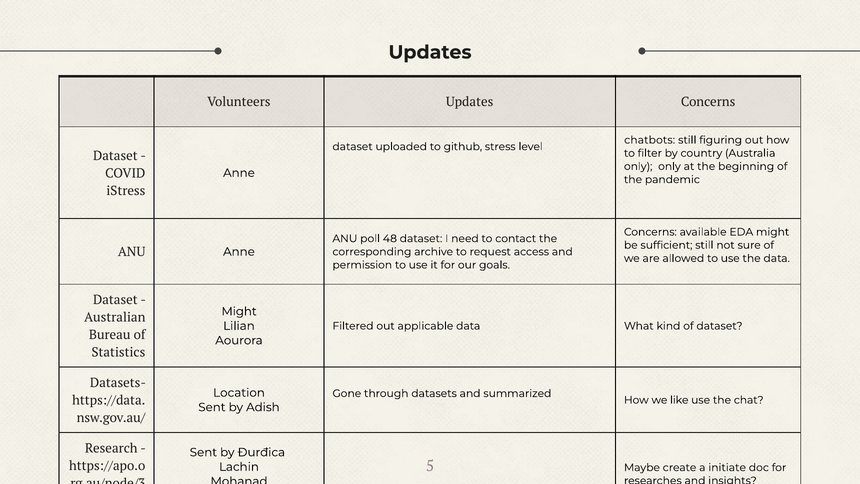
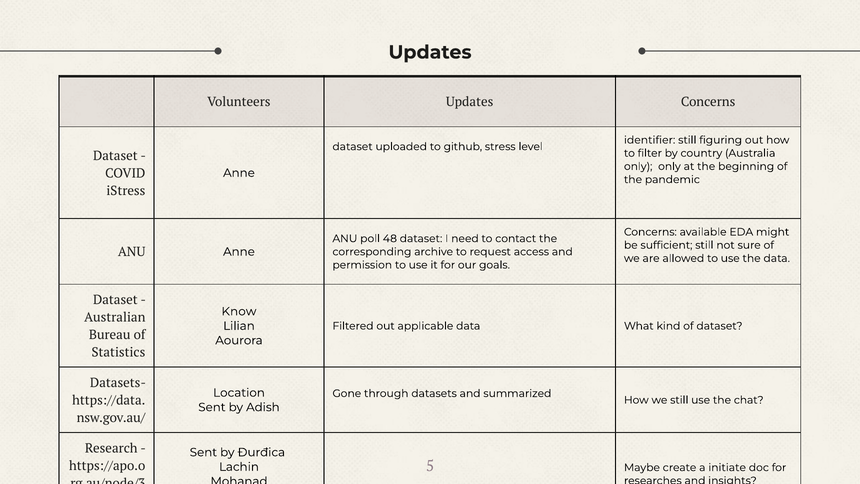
chatbots: chatbots -> identifier (650, 140)
Might: Might -> Know (239, 311)
we like: like -> still (679, 400)
